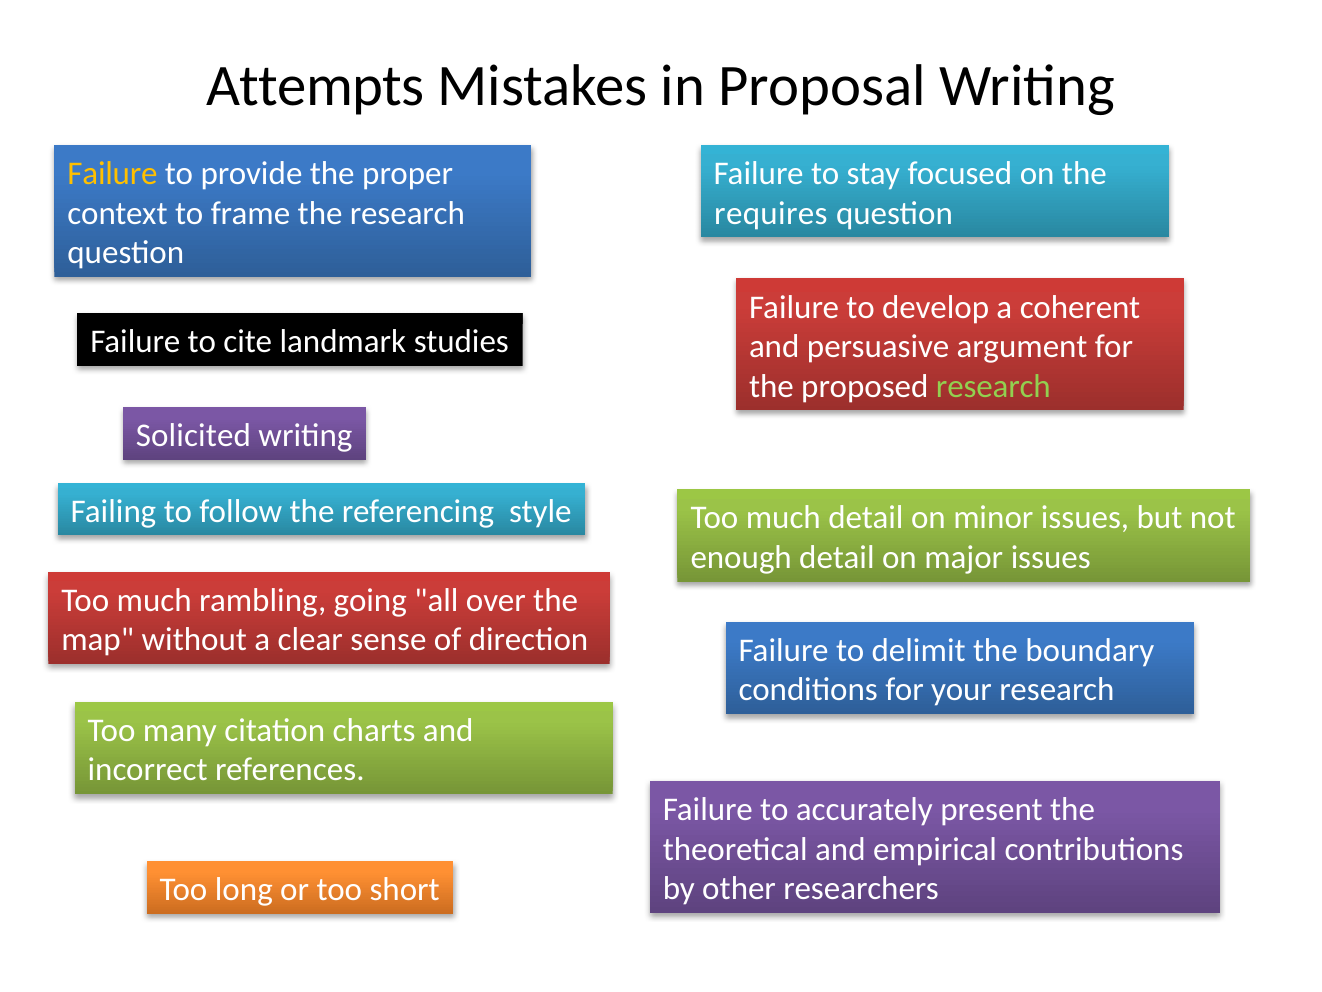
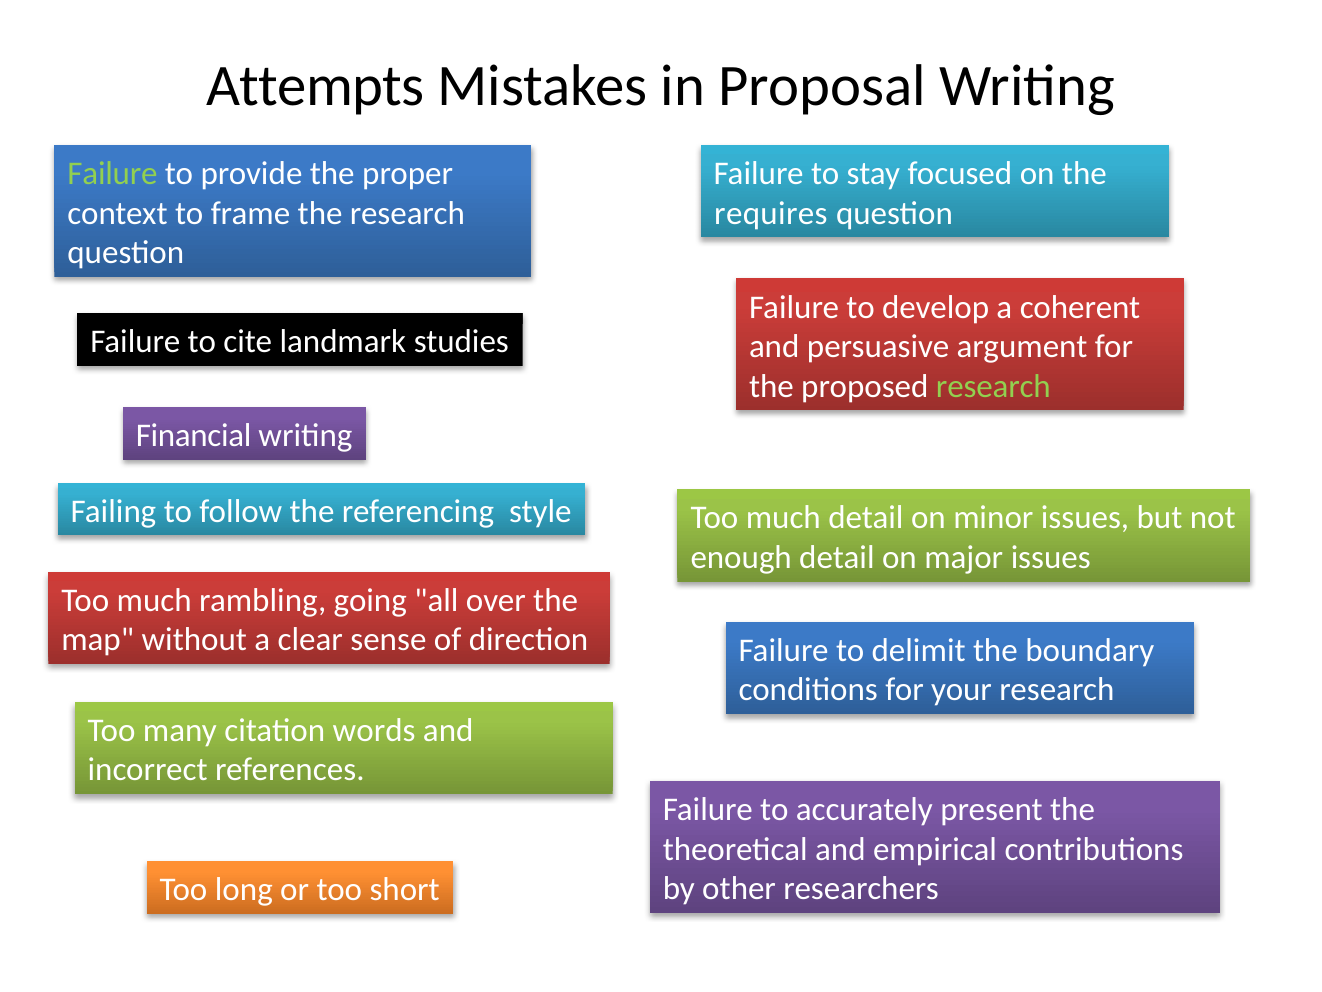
Failure colour: yellow -> light green (113, 173)
Solicited: Solicited -> Financial (194, 436)
charts: charts -> words (374, 730)
